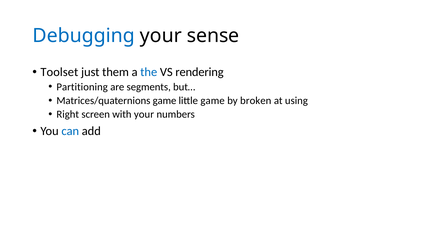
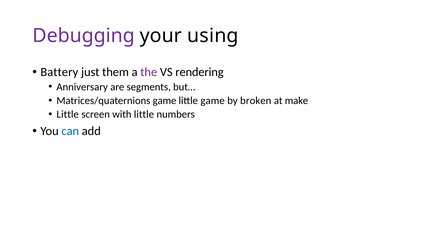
Debugging colour: blue -> purple (84, 36)
sense: sense -> using (213, 36)
Toolset: Toolset -> Battery (59, 72)
the colour: blue -> purple (149, 72)
Partitioning: Partitioning -> Anniversary (82, 87)
using: using -> make (296, 100)
Right: Right -> Little (68, 114)
with your: your -> little (144, 114)
